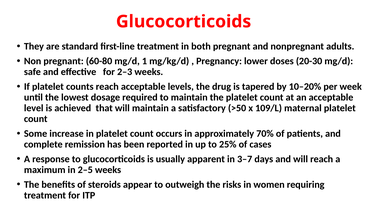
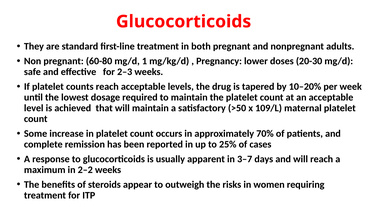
2–5: 2–5 -> 2–2 (85, 170)
